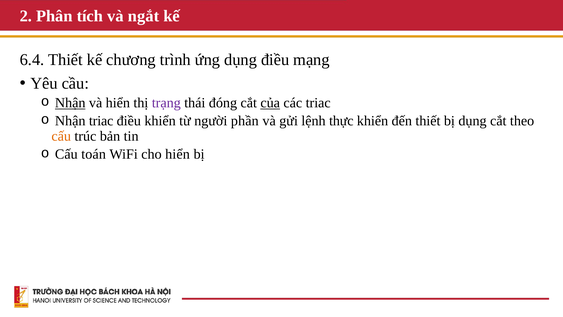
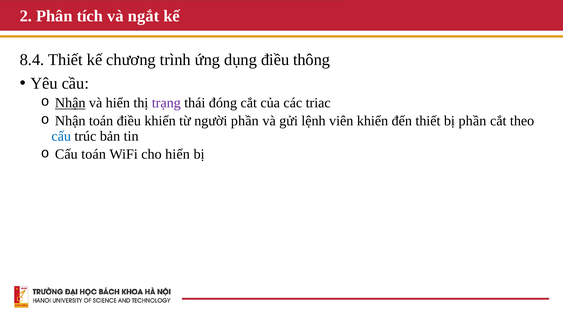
6.4: 6.4 -> 8.4 (32, 60)
mạng: mạng -> thông (312, 60)
của underline: present -> none (270, 103)
Nhận triac: triac -> toán (101, 121)
thực: thực -> viên (341, 121)
bị dụng: dụng -> phần (472, 121)
cấu colour: orange -> blue (61, 136)
